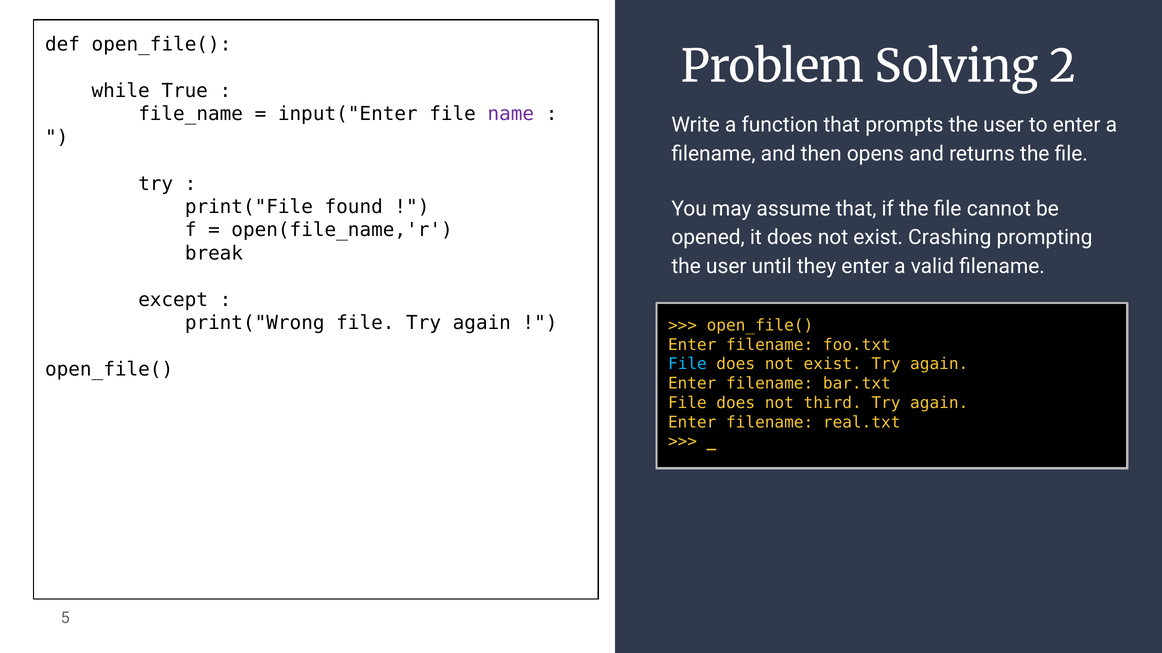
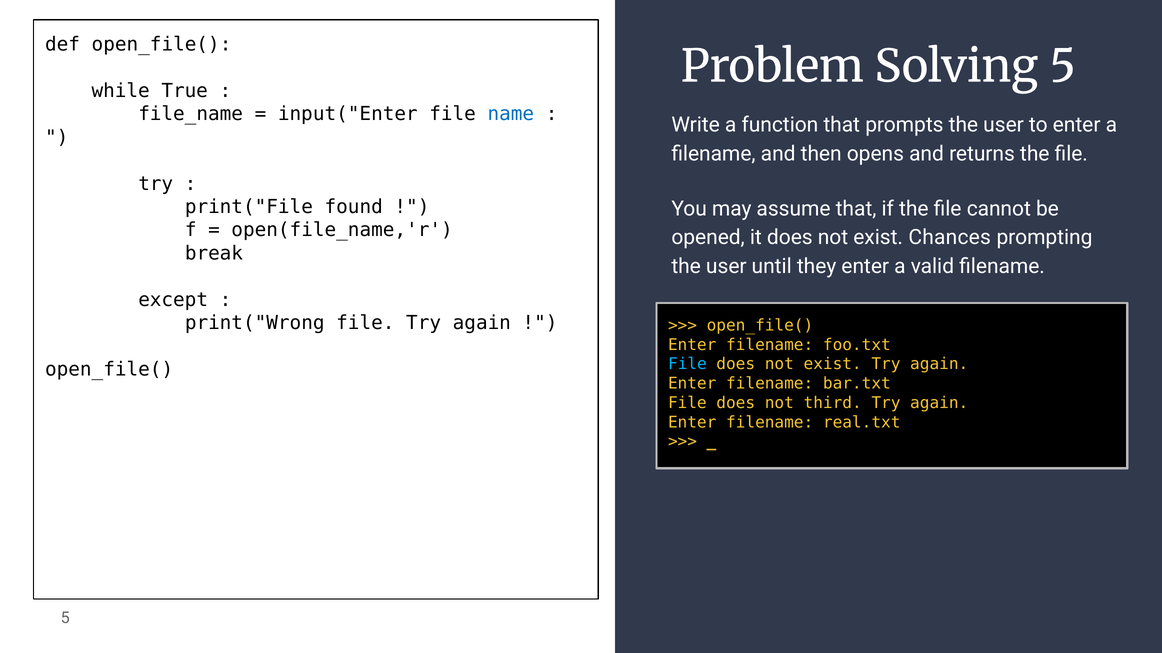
Solving 2: 2 -> 5 (1063, 67)
name colour: purple -> blue (511, 114)
Crashing: Crashing -> Chances (950, 238)
